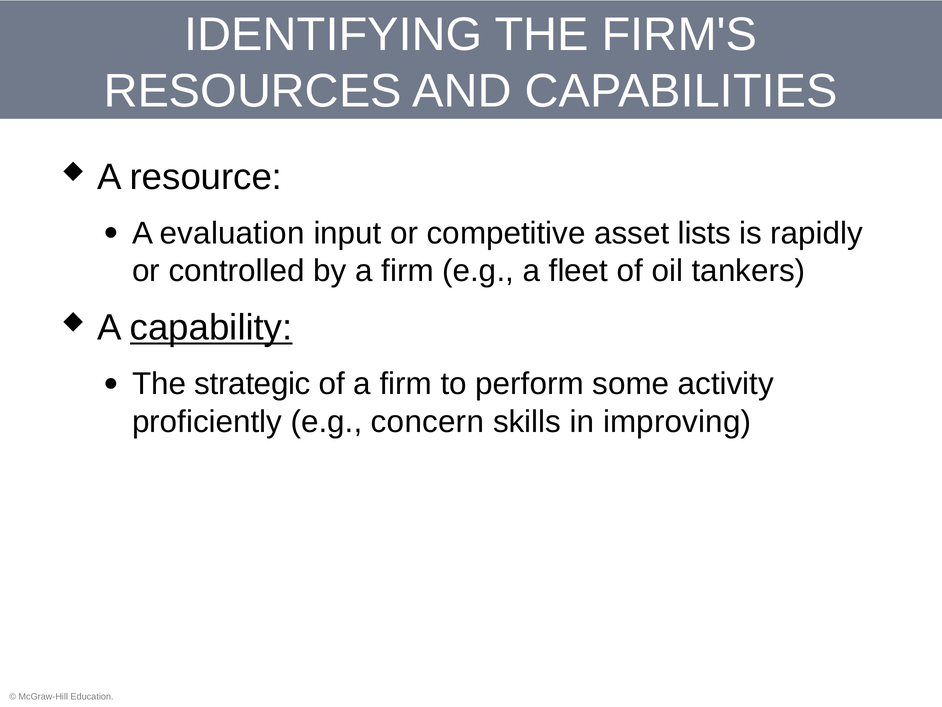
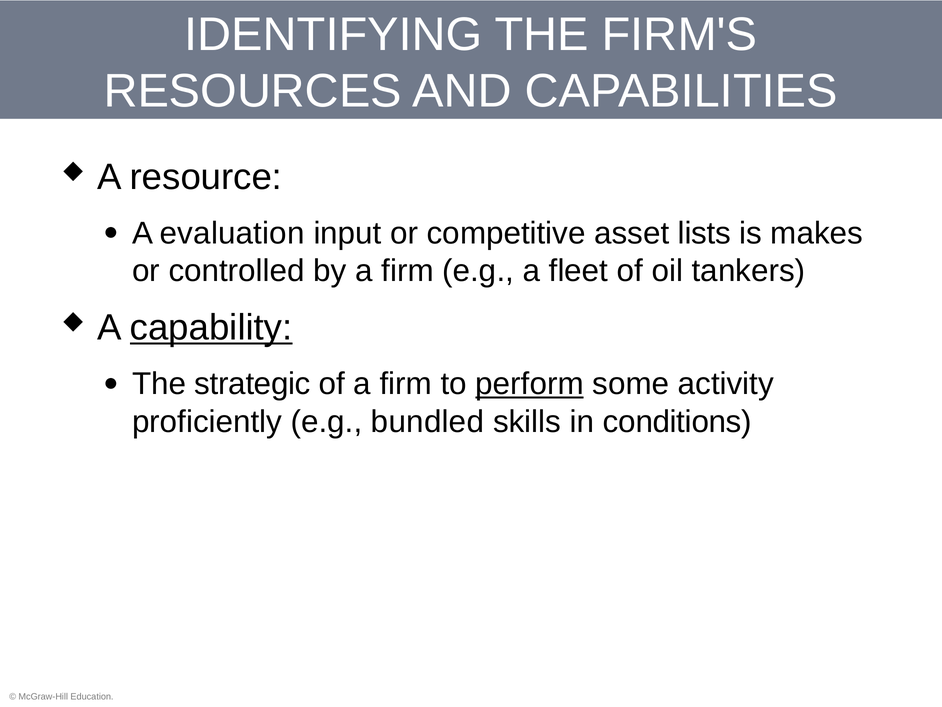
rapidly: rapidly -> makes (817, 233)
perform underline: none -> present (530, 384)
concern: concern -> bundled (428, 421)
improving: improving -> conditions (677, 421)
